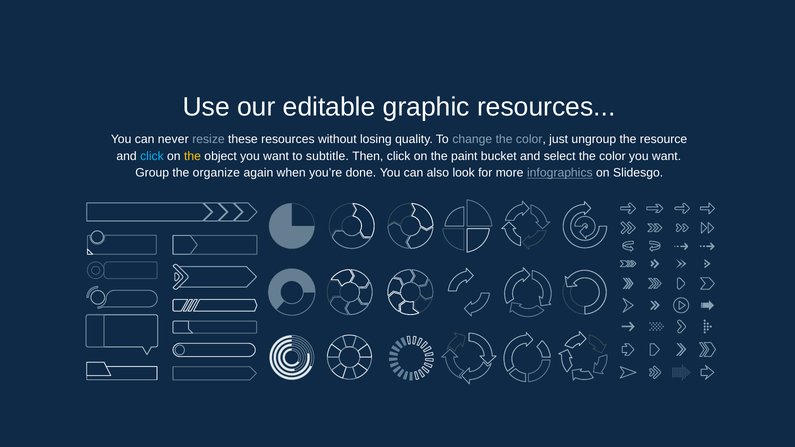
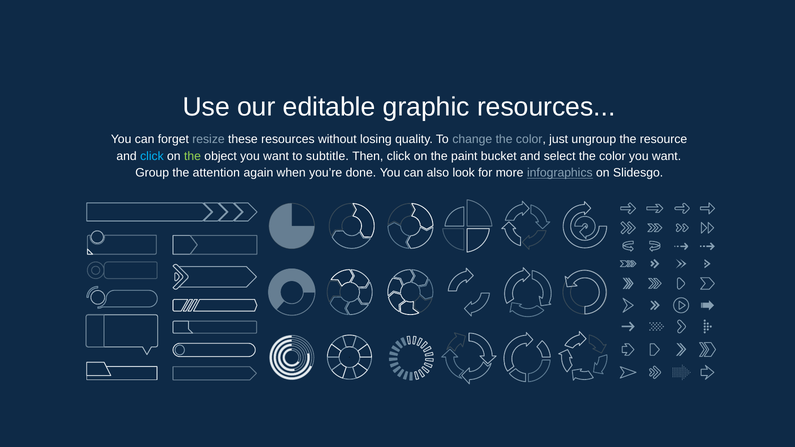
never: never -> forget (173, 140)
the colour: yellow -> light green (193, 156)
organize: organize -> attention (216, 173)
